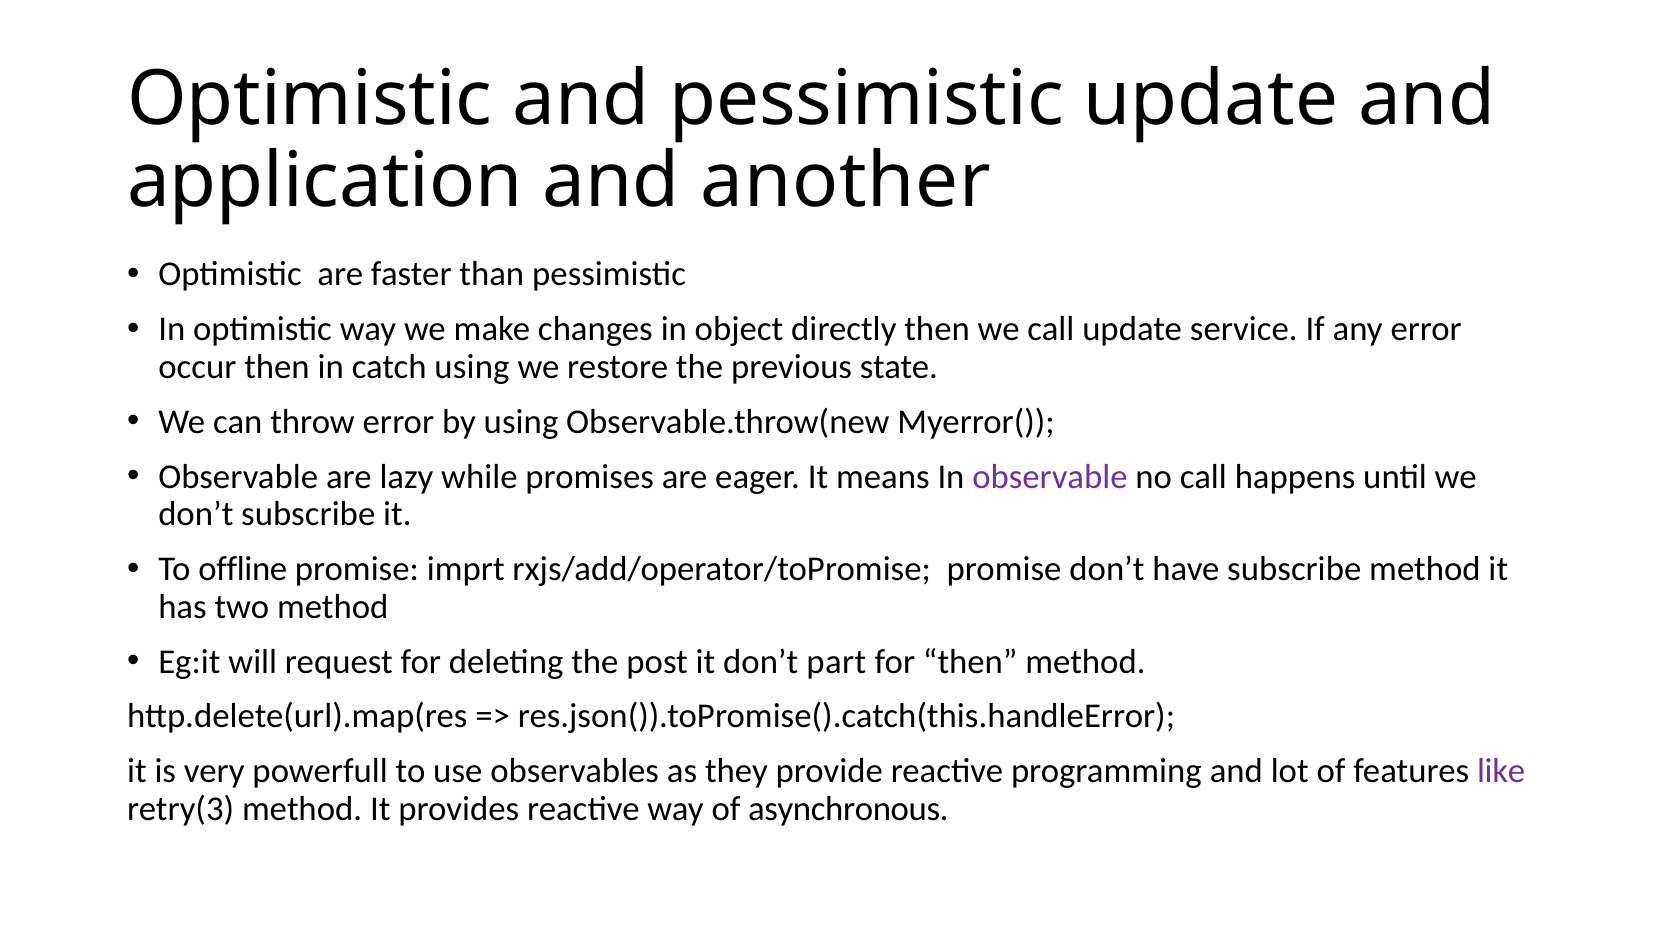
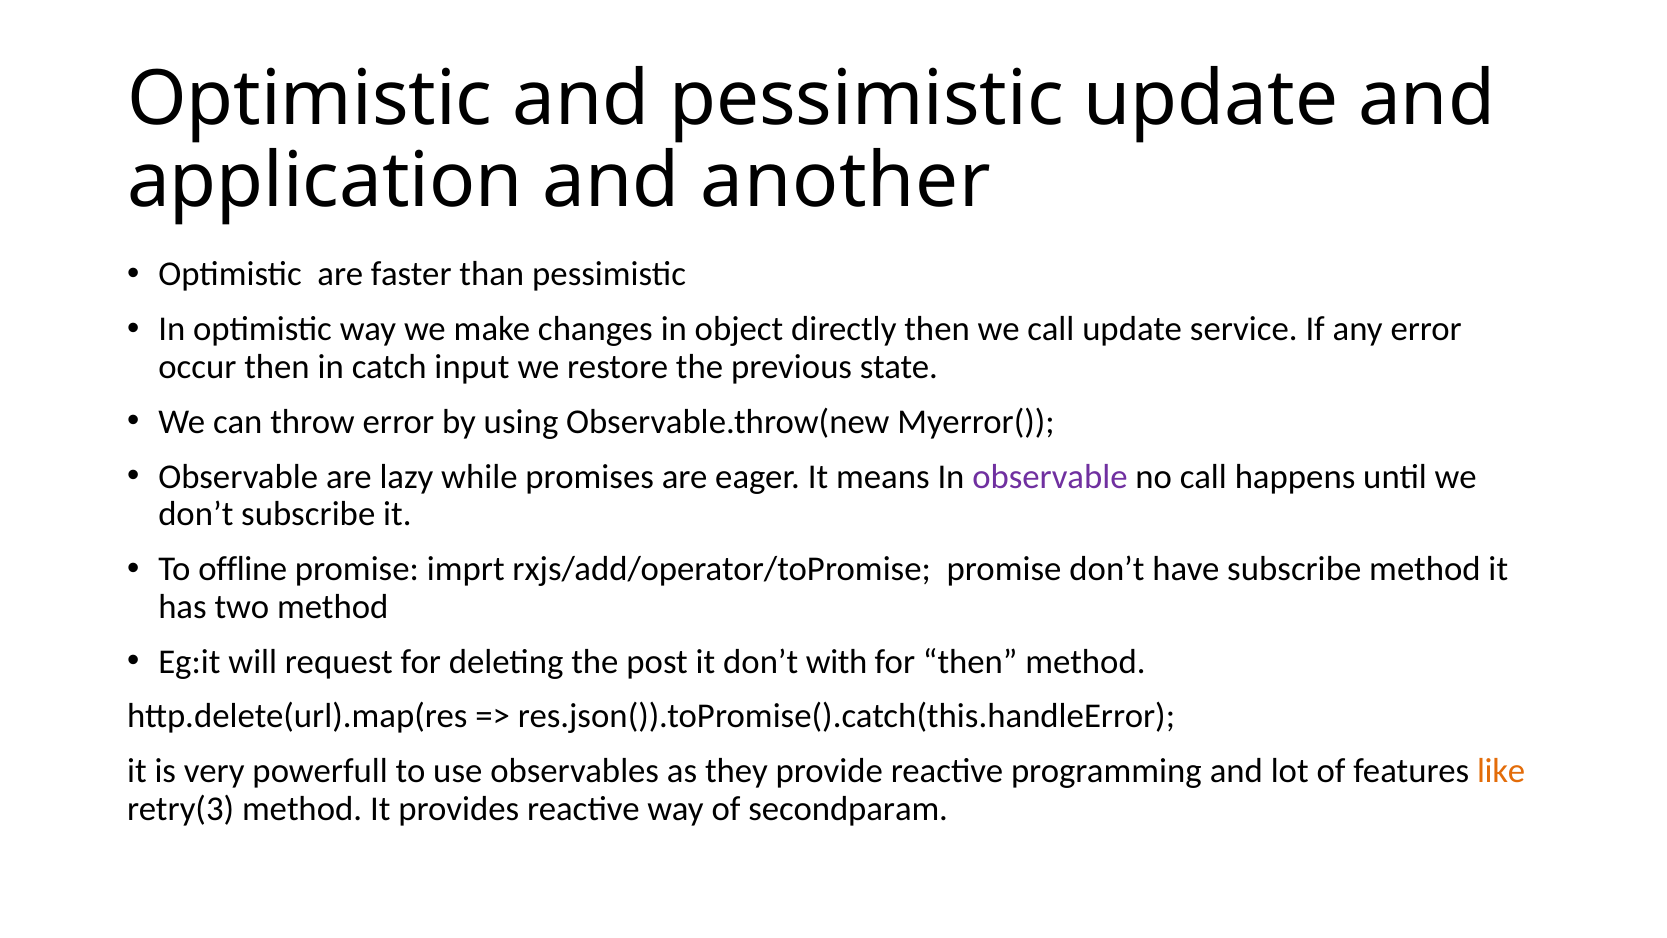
catch using: using -> input (472, 367)
part: part -> with (837, 661)
like colour: purple -> orange (1501, 771)
asynchronous: asynchronous -> secondparam (848, 809)
